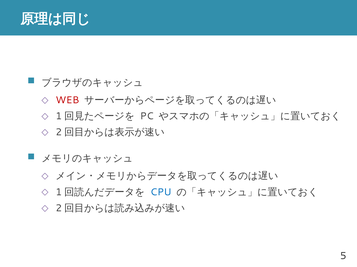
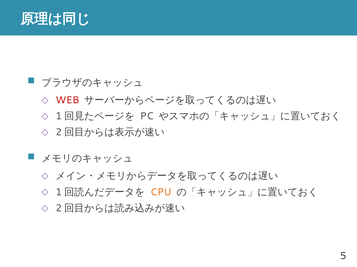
CPU colour: blue -> orange (161, 193)
